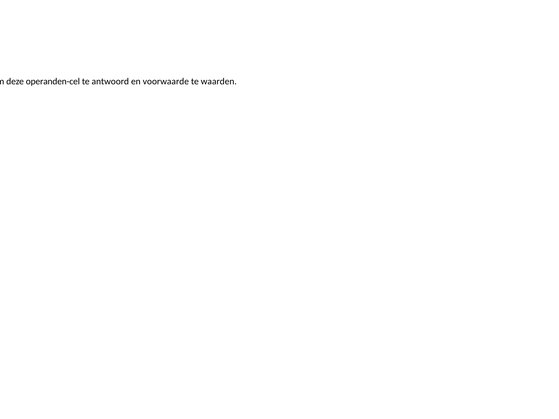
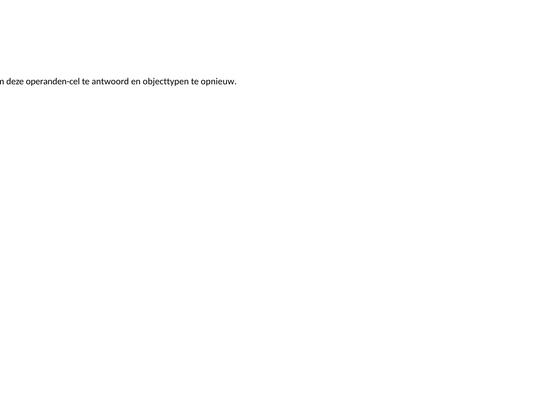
voorwaarde: voorwaarde -> objecttypen (166, 82)
waarden: waarden -> opnieuw (219, 82)
